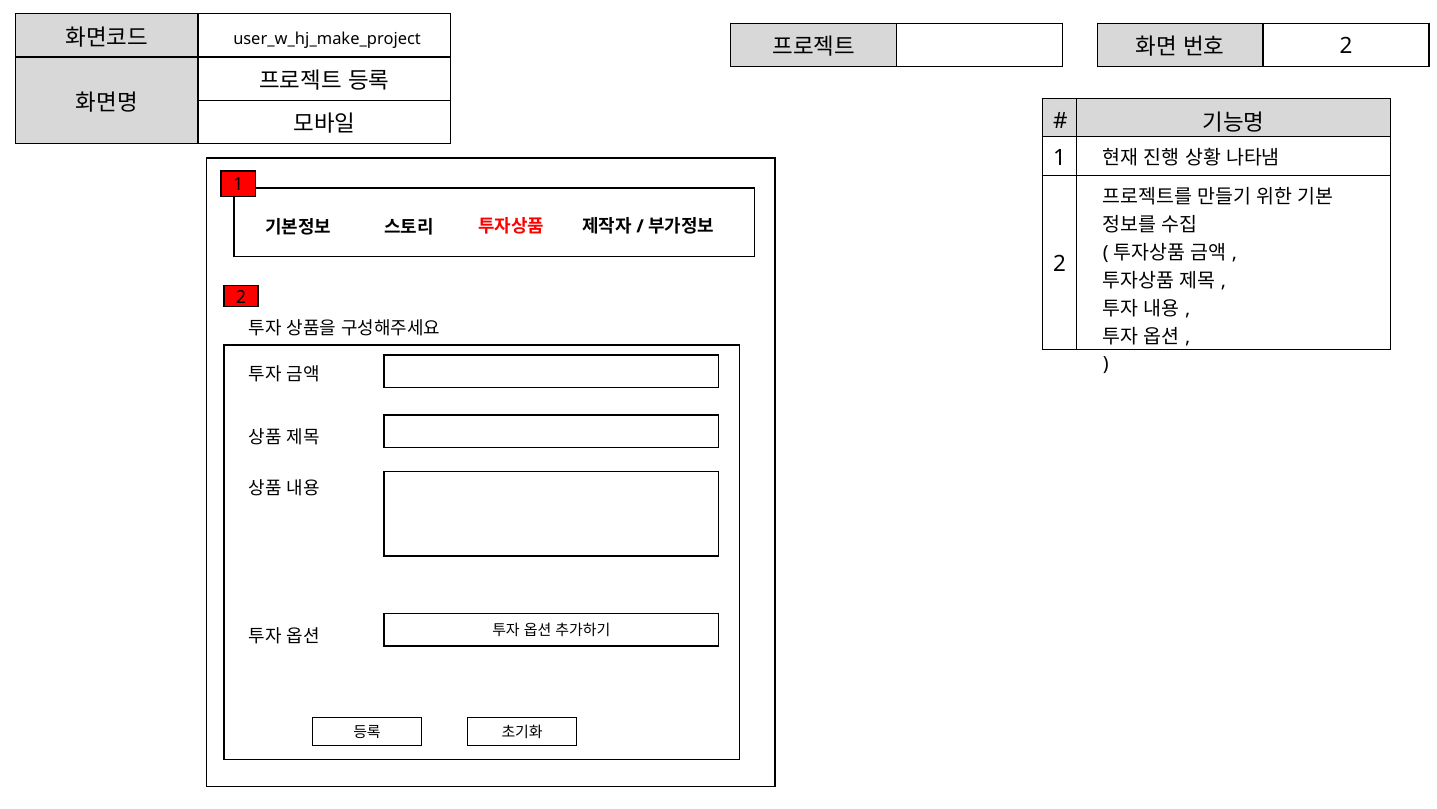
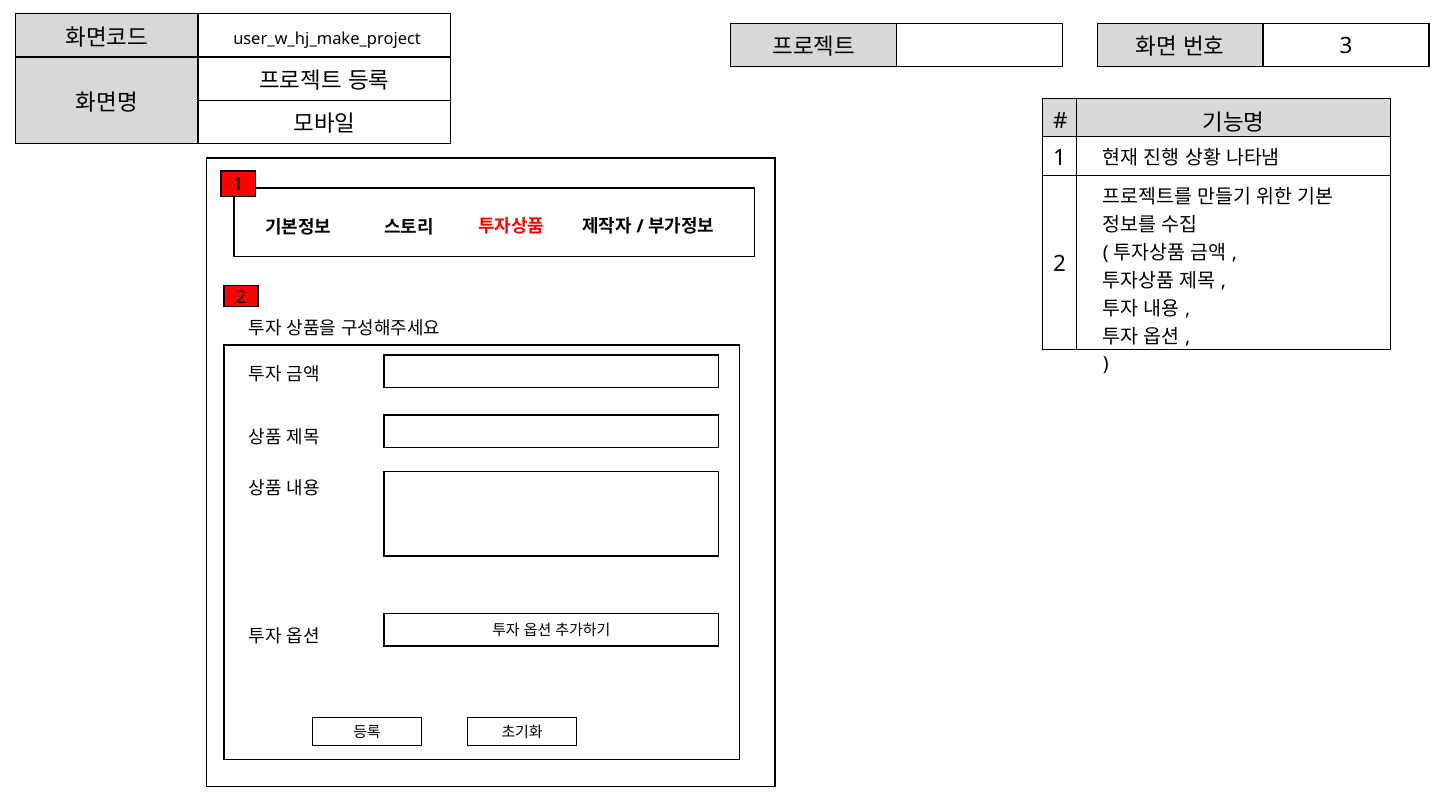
2: 2 -> 3 (1346, 46)
